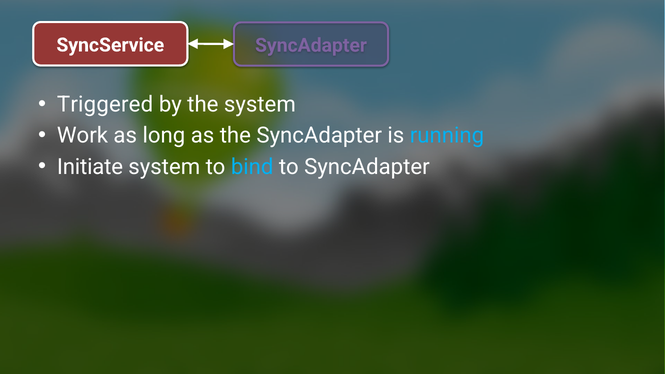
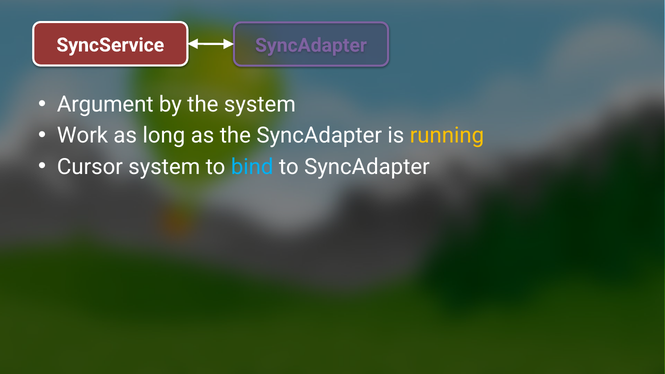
Triggered: Triggered -> Argument (105, 105)
running colour: light blue -> yellow (447, 136)
Initiate: Initiate -> Cursor (90, 167)
